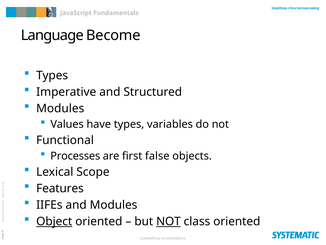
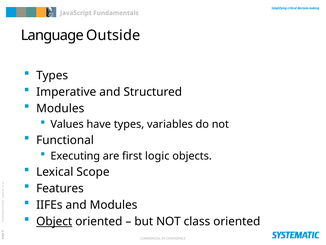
Become: Become -> Outside (113, 35)
Processes: Processes -> Executing (75, 156)
false: false -> logic (157, 156)
NOT underline: present -> none (168, 221)
